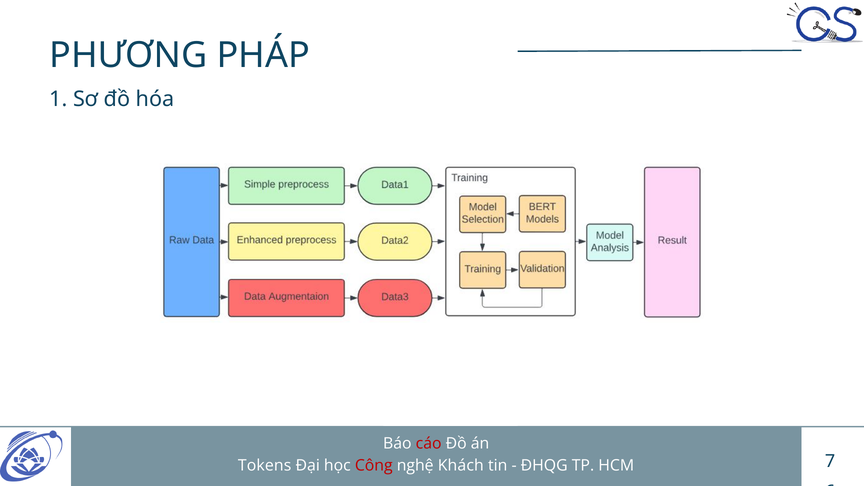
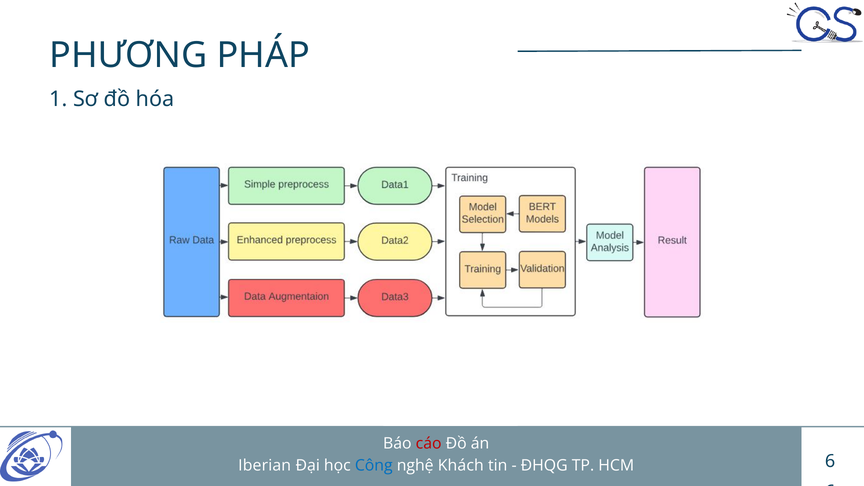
Tokens: Tokens -> Iberian (265, 465)
Công colour: red -> blue (374, 465)
HCM 7: 7 -> 6 (830, 461)
